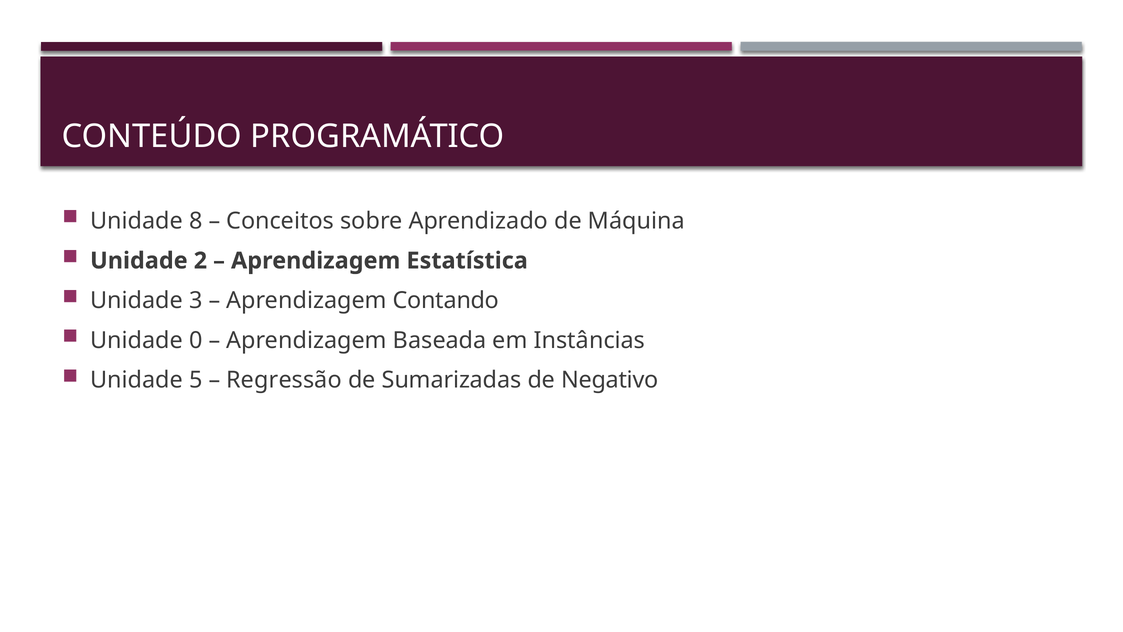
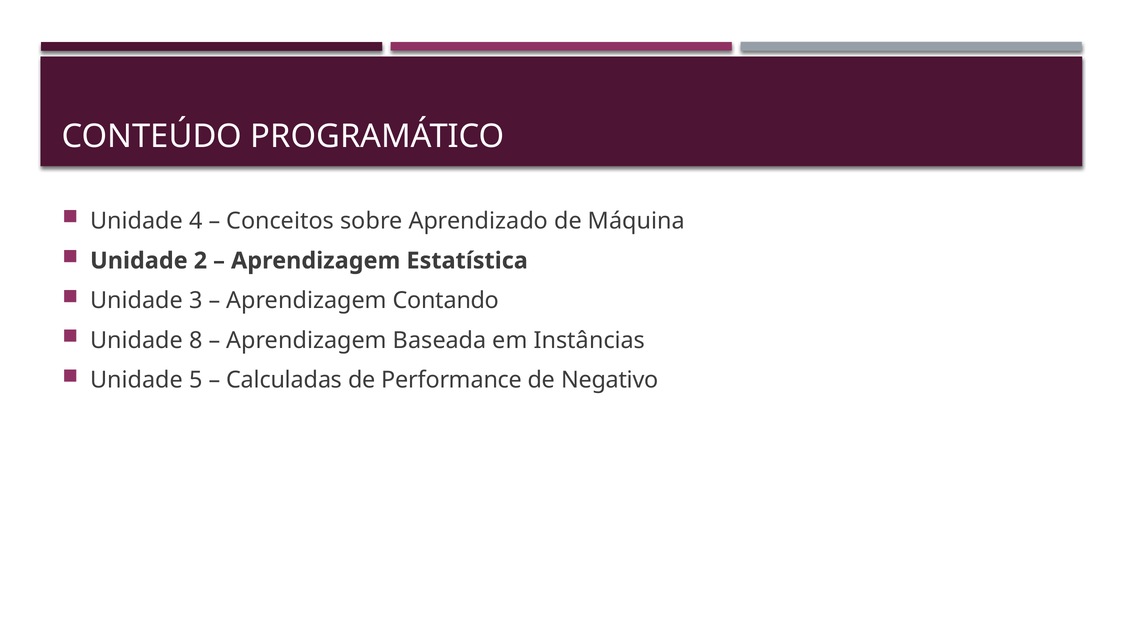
8: 8 -> 4 (196, 221)
0: 0 -> 8 (196, 340)
Regressão: Regressão -> Calculadas (284, 380)
Sumarizadas: Sumarizadas -> Performance (452, 380)
